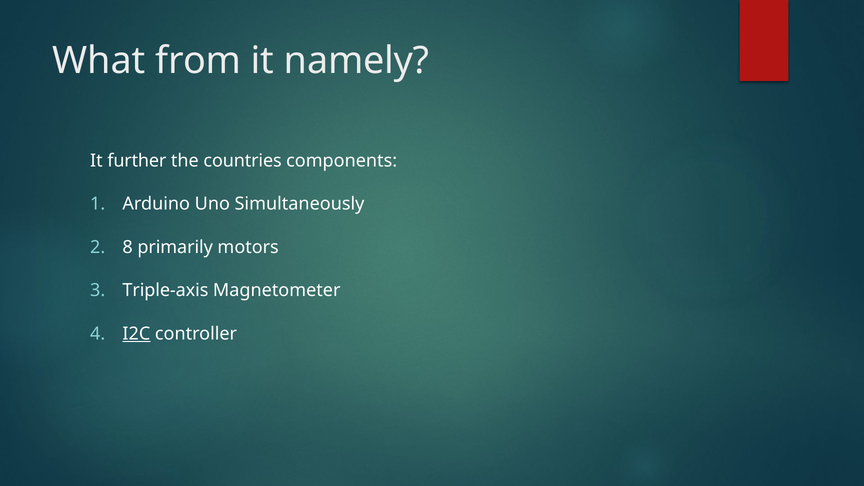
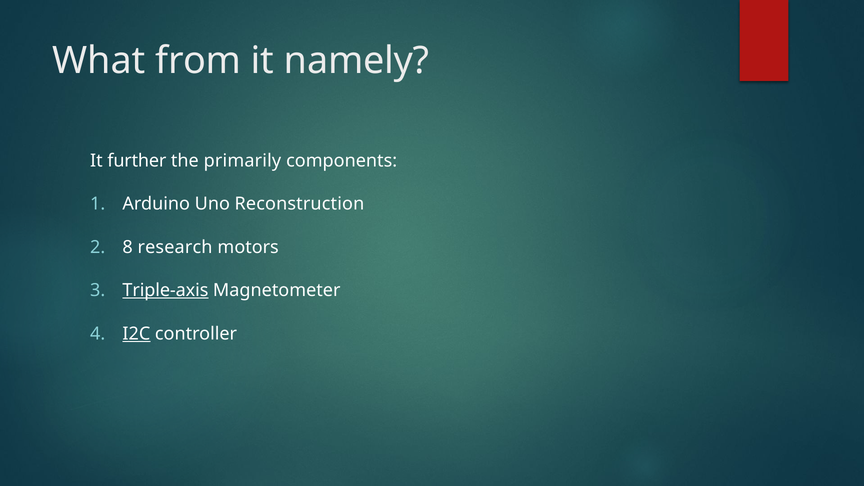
countries: countries -> primarily (242, 161)
Simultaneously: Simultaneously -> Reconstruction (299, 204)
primarily: primarily -> research (175, 247)
Triple-axis underline: none -> present (165, 290)
